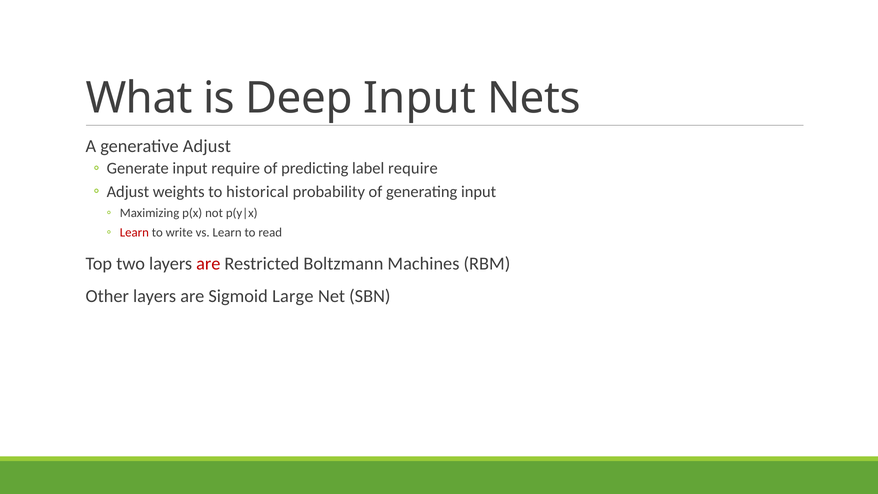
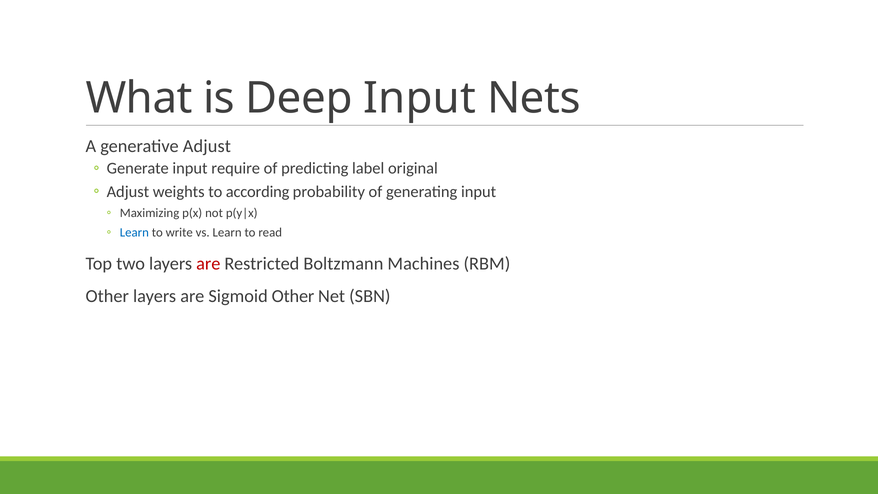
label require: require -> original (413, 168)
historical: historical -> according (258, 192)
Learn colour: red -> blue (134, 232)
Sigmoid Large: Large -> Other (293, 296)
